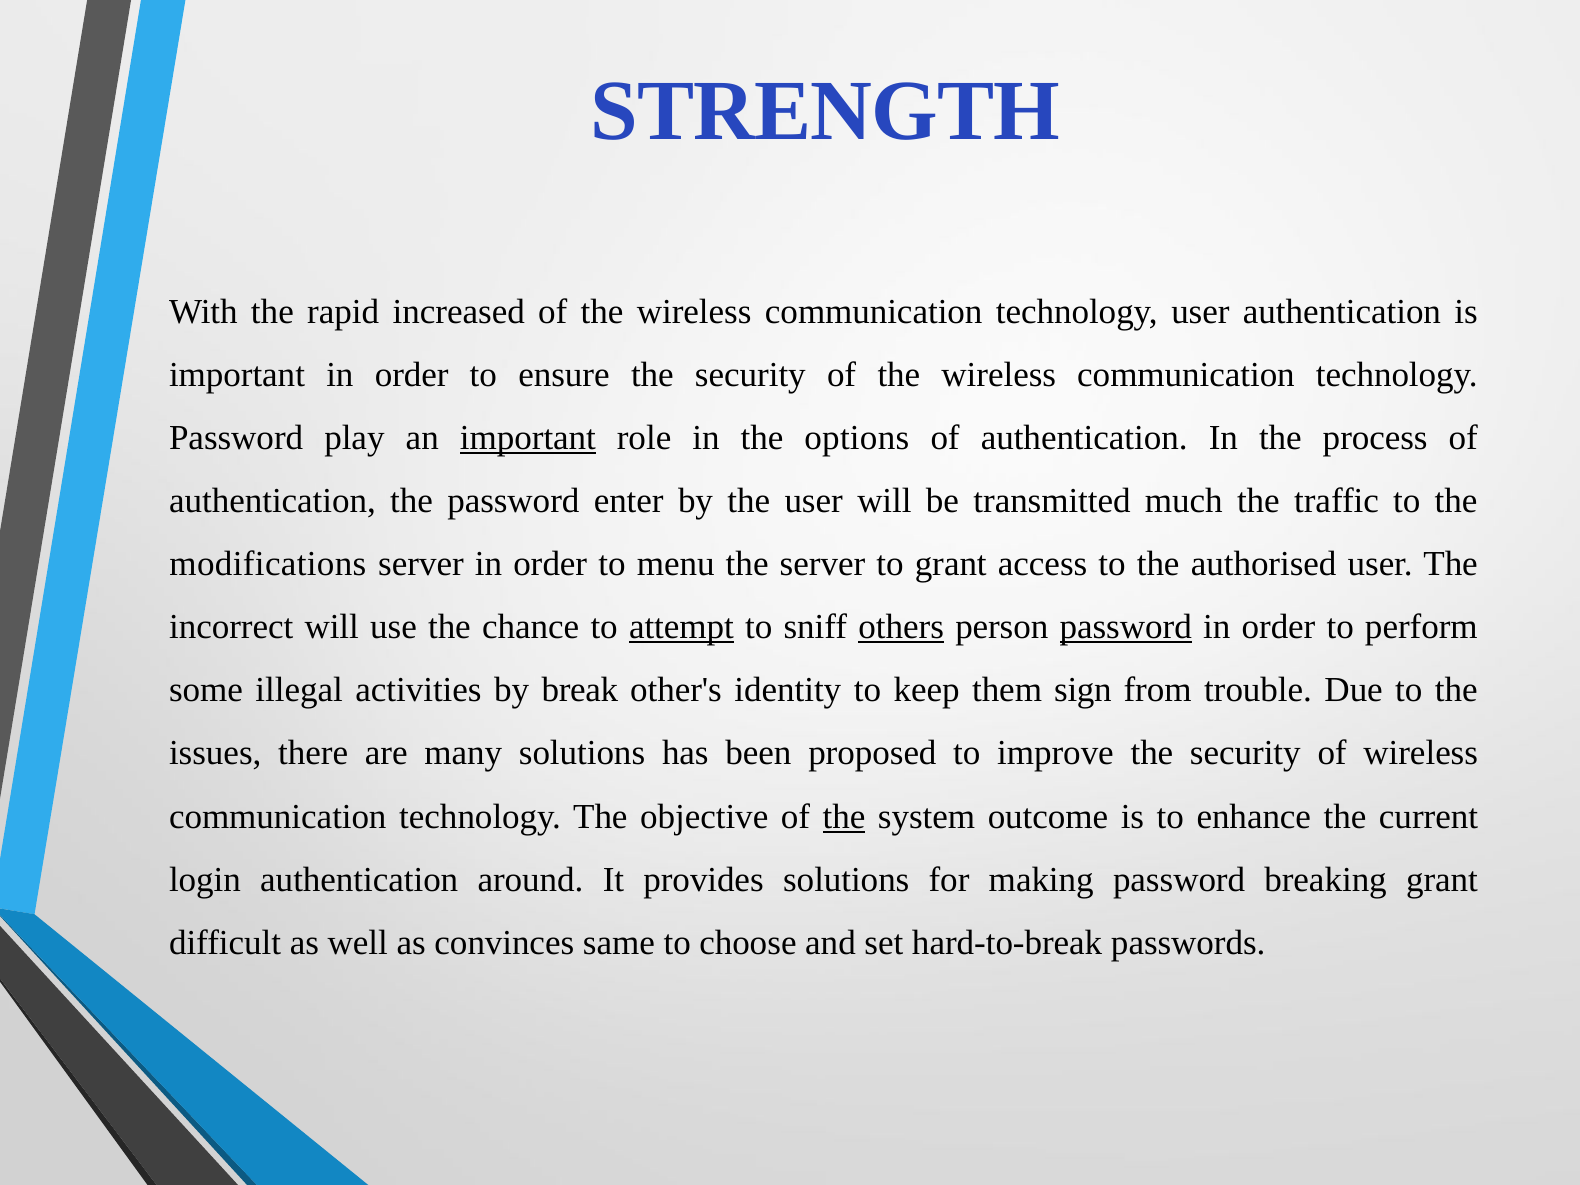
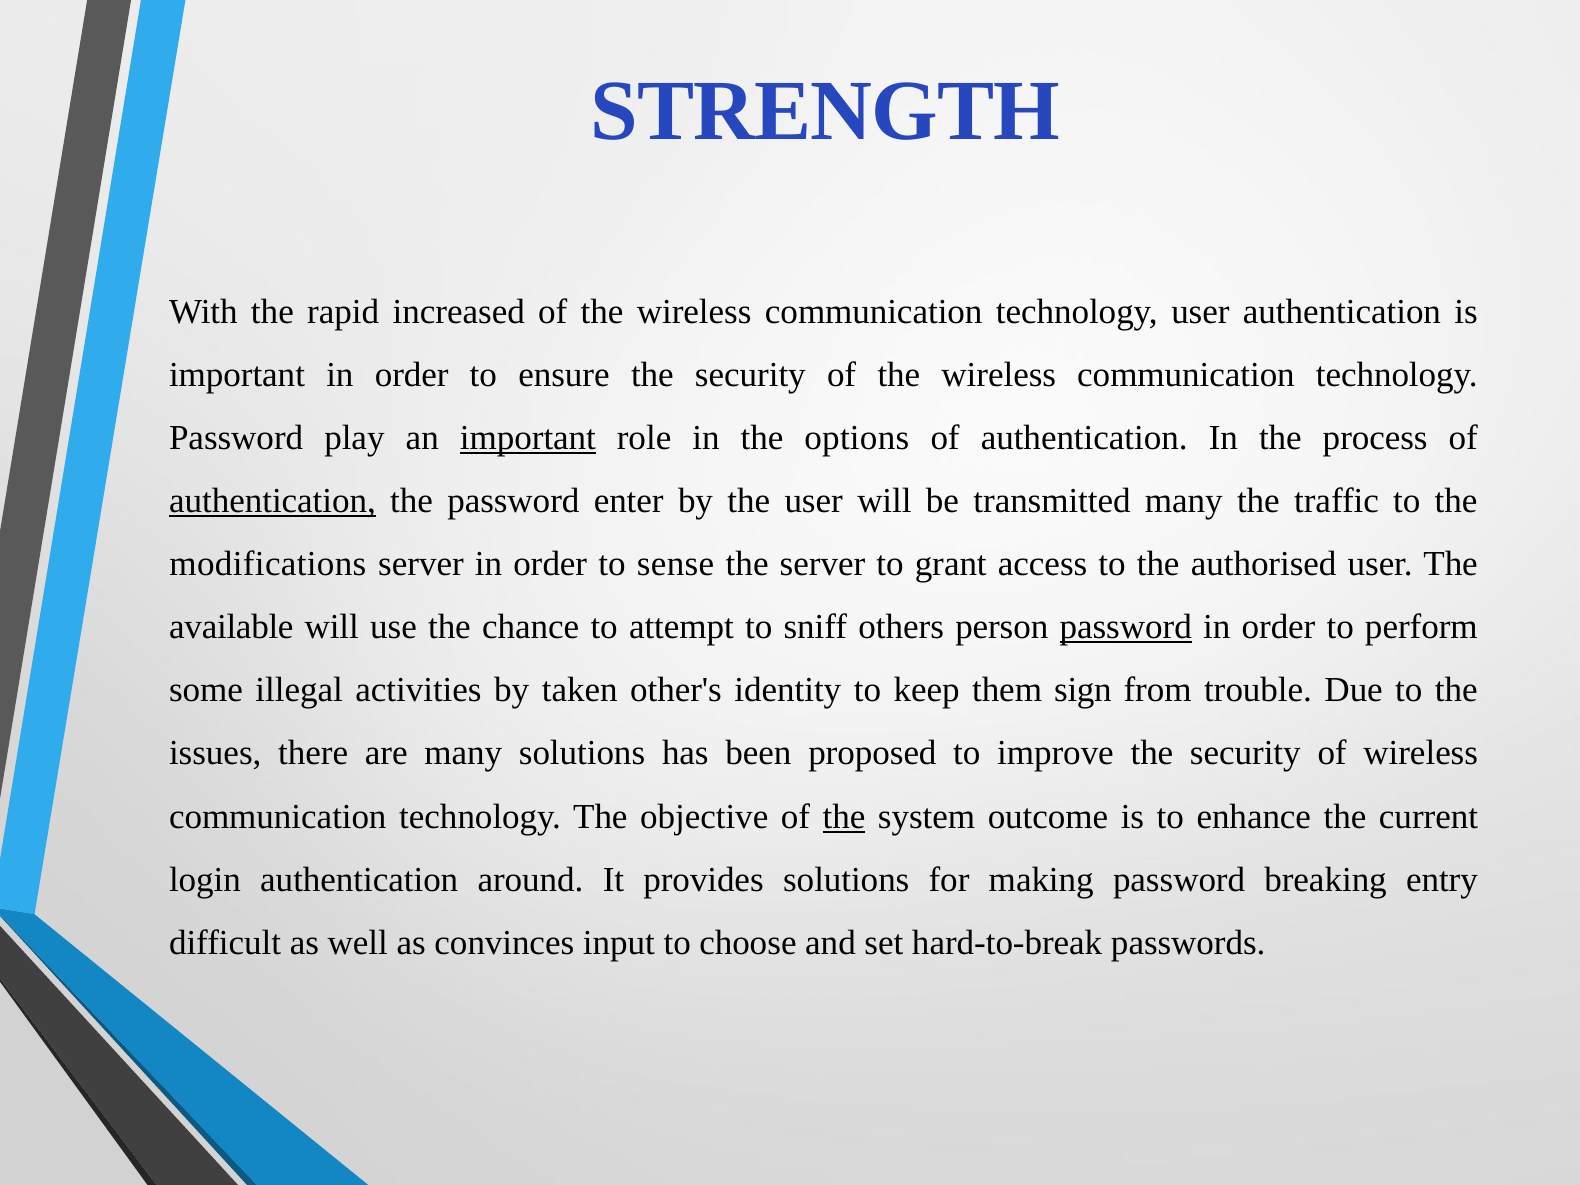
authentication underline: none -> present (273, 501)
transmitted much: much -> many (1184, 501)
menu: menu -> sense (676, 564)
incorrect: incorrect -> available (231, 627)
attempt underline: present -> none (681, 627)
others underline: present -> none (901, 627)
break: break -> taken (580, 690)
breaking grant: grant -> entry (1442, 880)
same: same -> input (619, 943)
